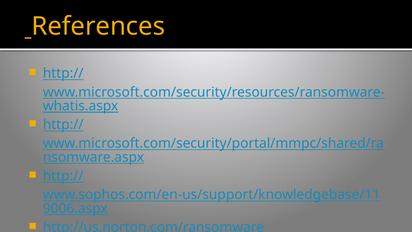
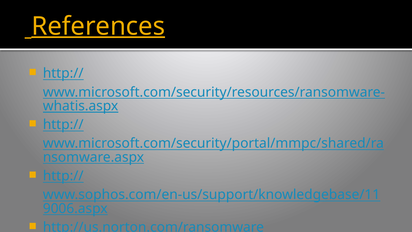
References underline: none -> present (98, 26)
